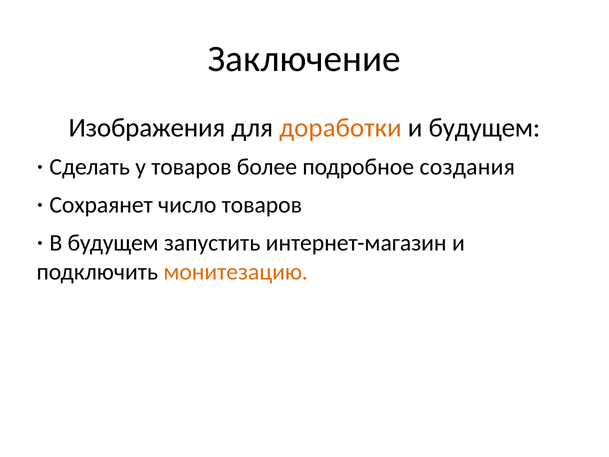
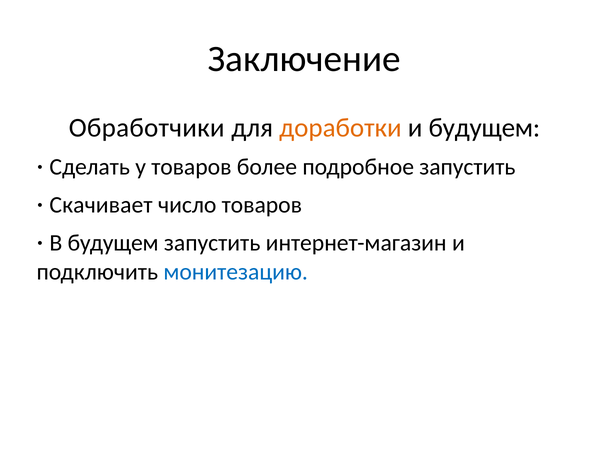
Изображения: Изображения -> Обработчики (147, 128)
подробное создания: создания -> запустить (467, 167)
Сохраянет: Сохраянет -> Скачивает (101, 205)
монитезацию colour: orange -> blue (236, 272)
